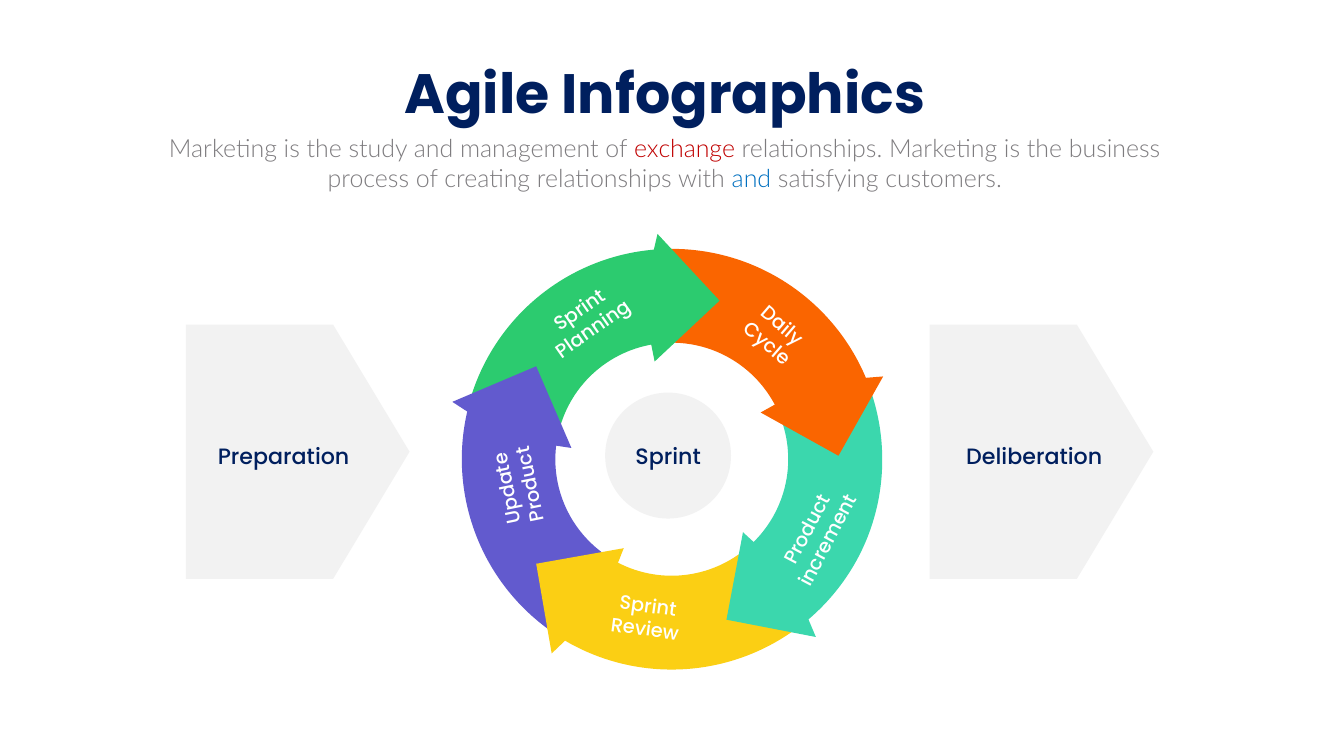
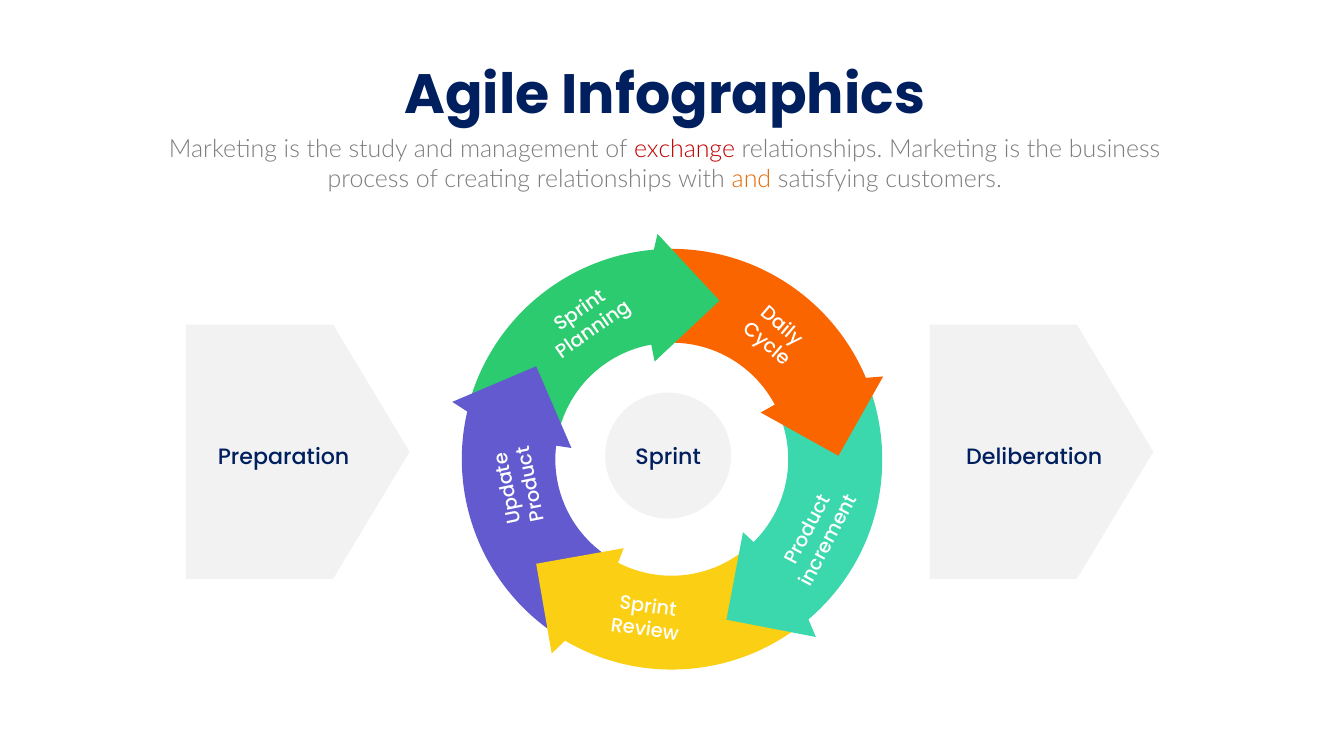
and colour: blue -> orange (751, 179)
